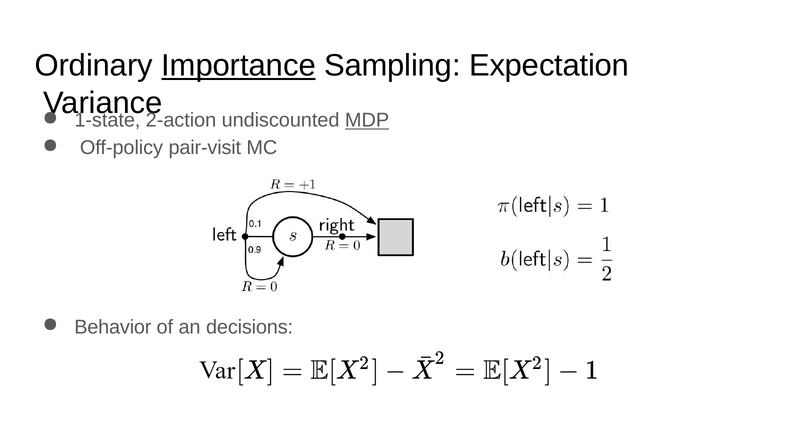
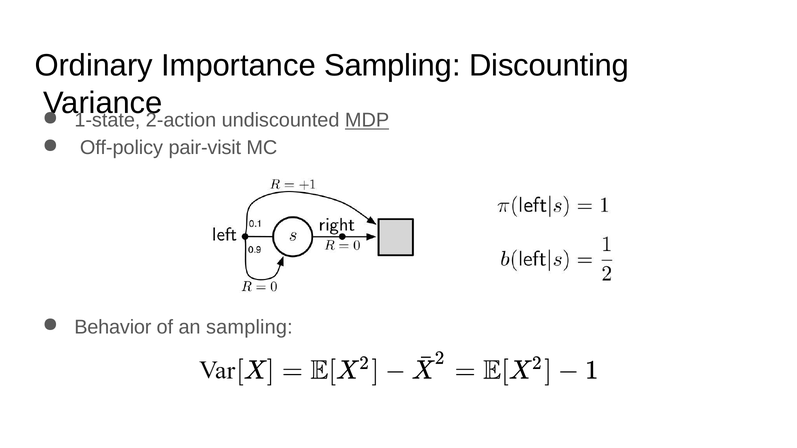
Importance underline: present -> none (239, 66)
Expectation: Expectation -> Discounting (549, 66)
an decisions: decisions -> sampling (249, 327)
